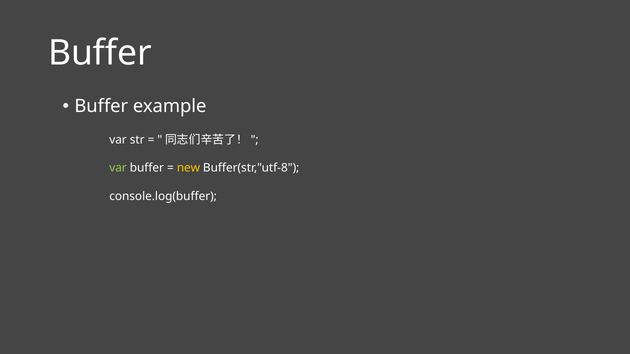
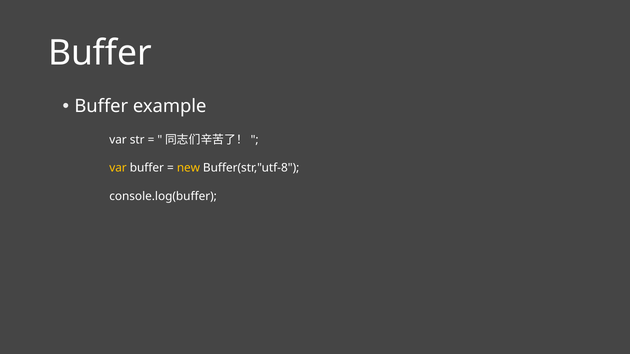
var colour: light green -> yellow (118, 168)
